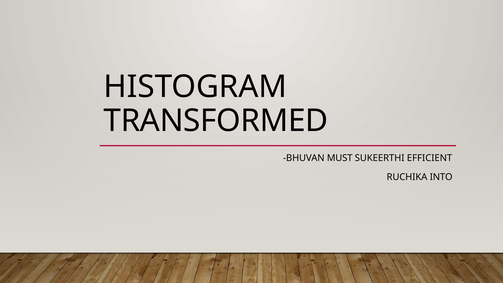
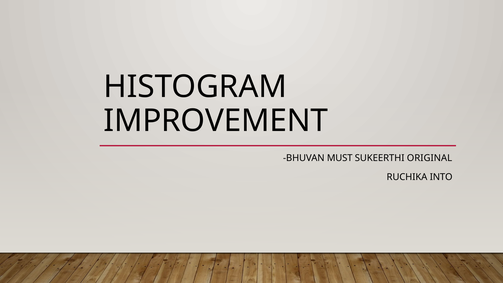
TRANSFORMED: TRANSFORMED -> IMPROVEMENT (216, 121)
EFFICIENT: EFFICIENT -> ORIGINAL (430, 158)
